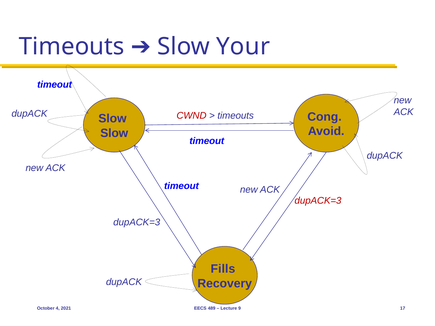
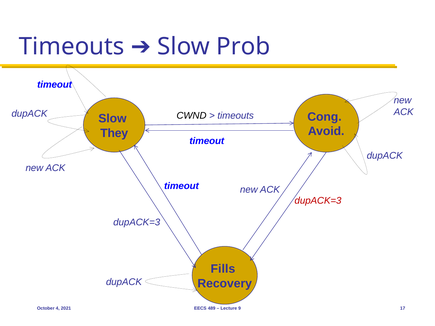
Your: Your -> Prob (243, 47)
CWND colour: red -> black (192, 116)
Slow: Slow -> They (114, 133)
